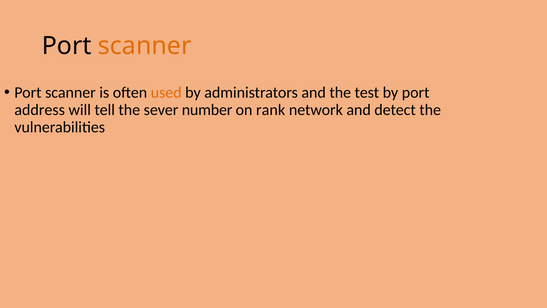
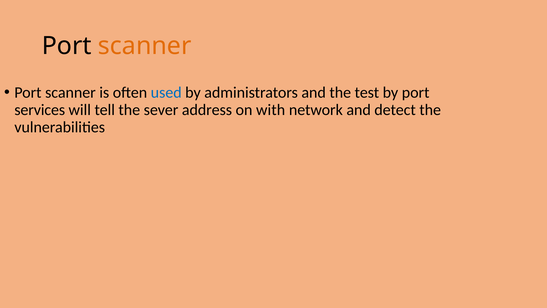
used colour: orange -> blue (166, 92)
address: address -> services (40, 110)
number: number -> address (207, 110)
rank: rank -> with (271, 110)
